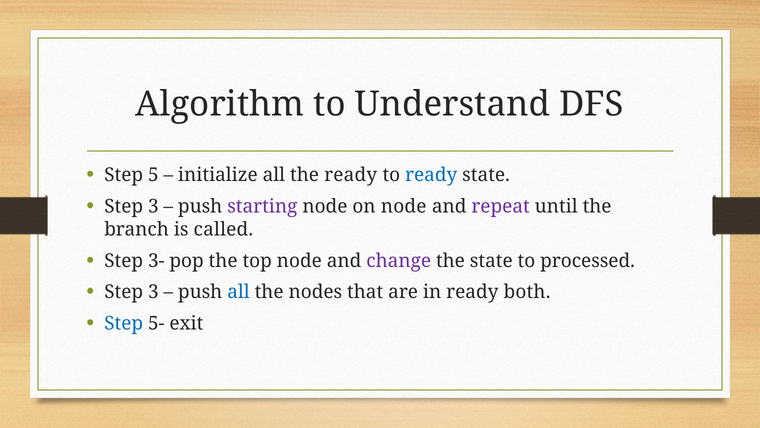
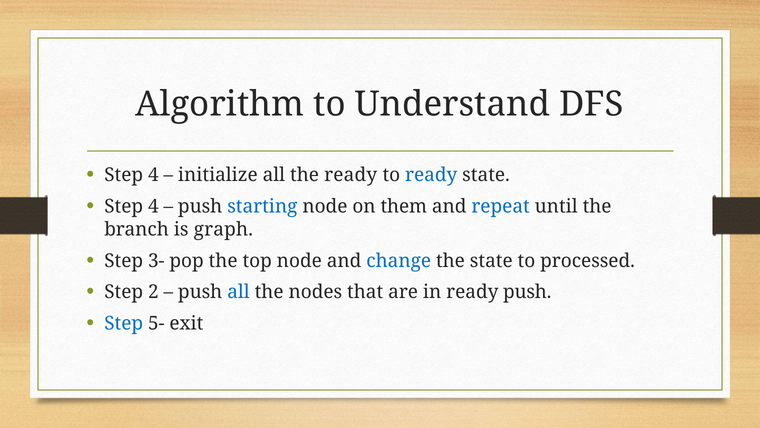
5: 5 -> 4 (153, 175)
3: 3 -> 4 (153, 206)
starting colour: purple -> blue (262, 206)
on node: node -> them (404, 206)
repeat colour: purple -> blue (501, 206)
called: called -> graph (223, 229)
change colour: purple -> blue (399, 260)
3: 3 -> 2 (153, 292)
ready both: both -> push (527, 292)
